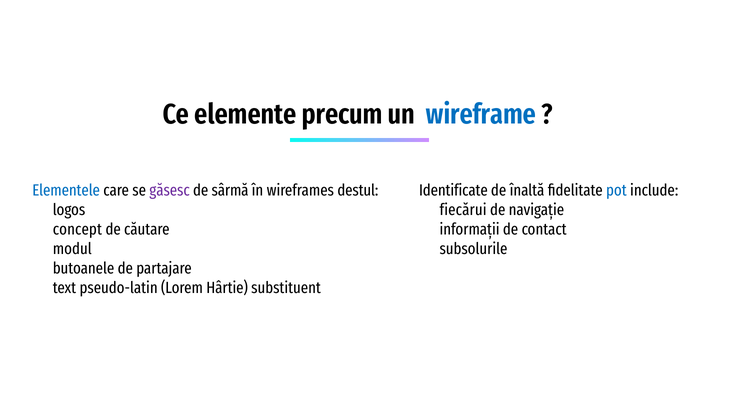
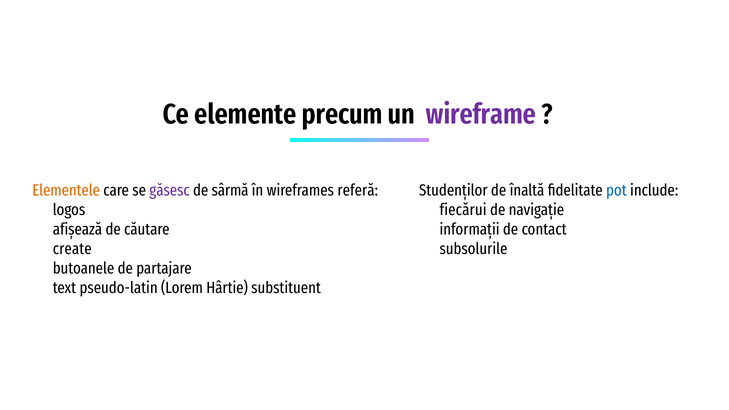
wireframe colour: blue -> purple (481, 114)
Elementele colour: blue -> orange (66, 191)
destul: destul -> referă (358, 191)
Identificate: Identificate -> Studenților (453, 191)
concept: concept -> afișează (77, 229)
modul: modul -> create (72, 249)
